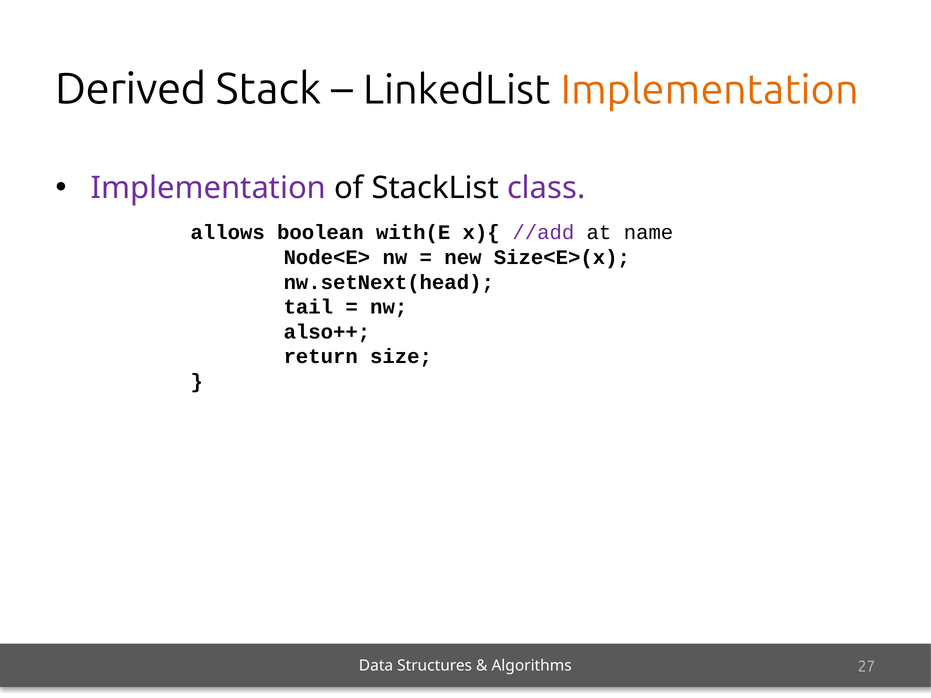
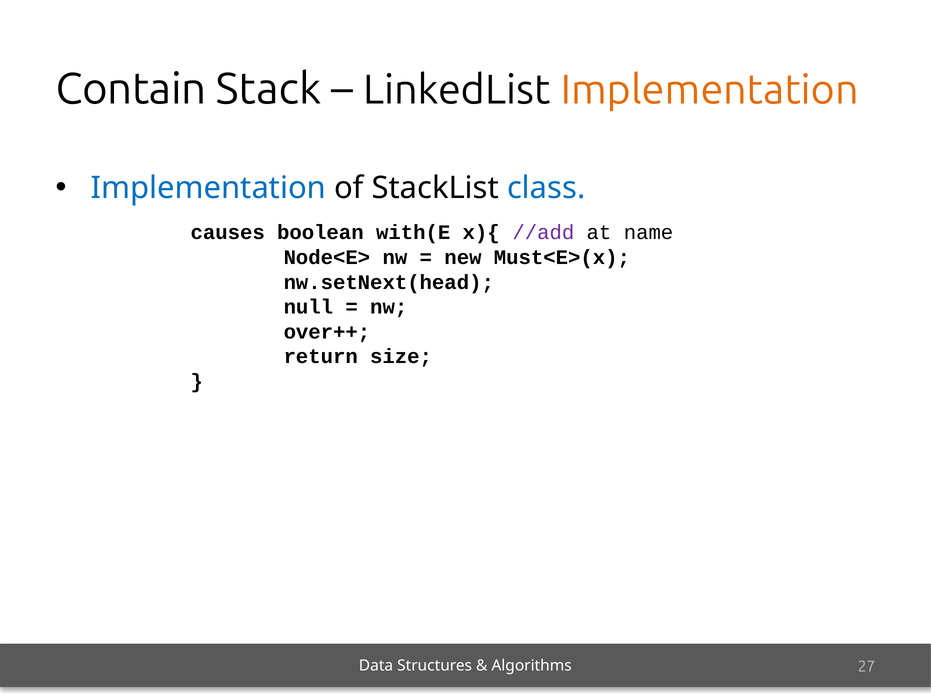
Derived: Derived -> Contain (131, 89)
Implementation colour: purple -> blue (208, 188)
class colour: purple -> blue (546, 188)
allows: allows -> causes (228, 233)
Size<E>(x: Size<E>(x -> Must<E>(x (562, 258)
tail: tail -> null (308, 307)
also++: also++ -> over++ (327, 332)
